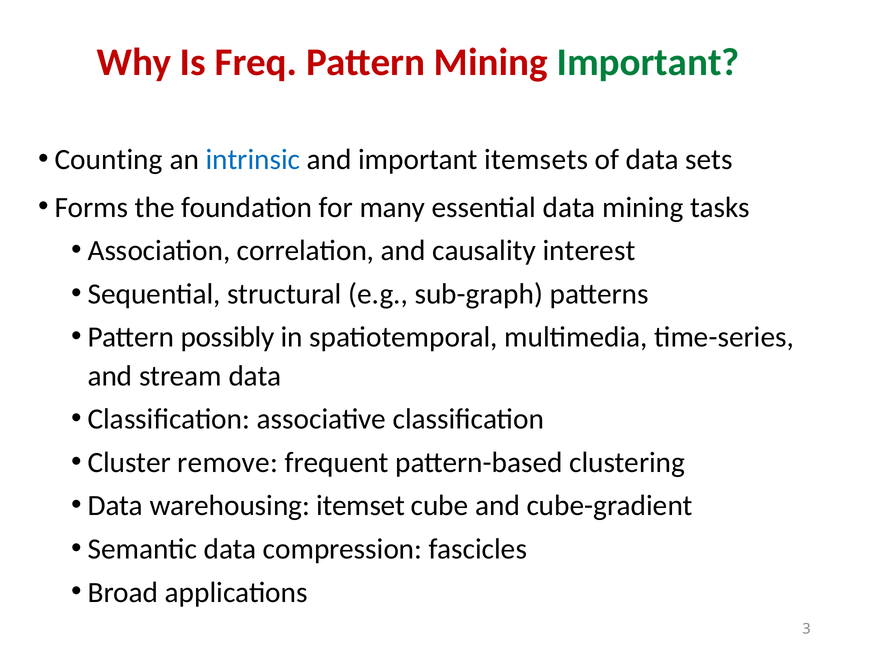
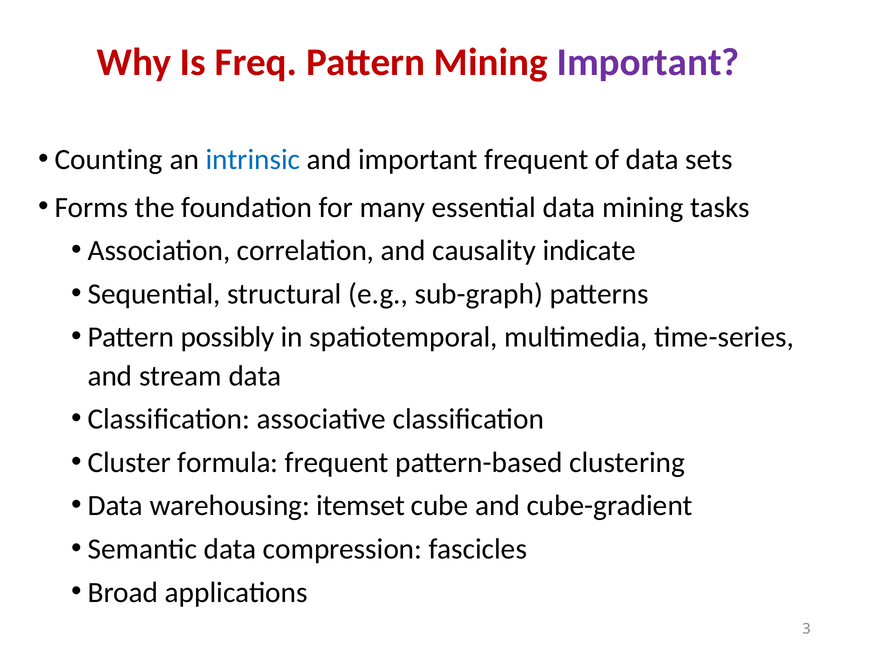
Important colour: green -> purple (648, 62)
important itemsets: itemsets -> frequent (536, 160)
interest: interest -> indicate (589, 251)
remove: remove -> formula (228, 463)
